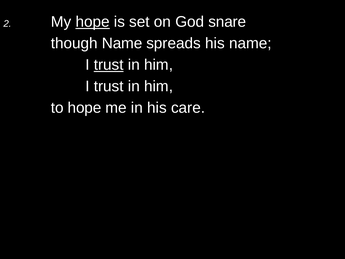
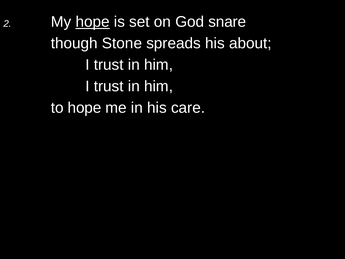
though Name: Name -> Stone (122, 43)
his name: name -> about (250, 43)
trust underline: present -> none (109, 65)
